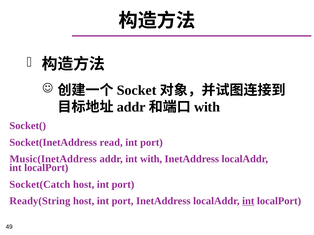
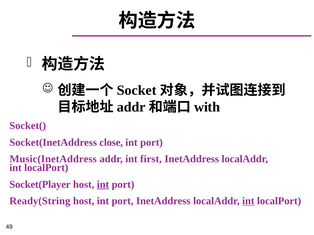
read: read -> close (111, 143)
int with: with -> first (151, 159)
Socket(Catch: Socket(Catch -> Socket(Player (40, 185)
int underline: none -> present (103, 185)
